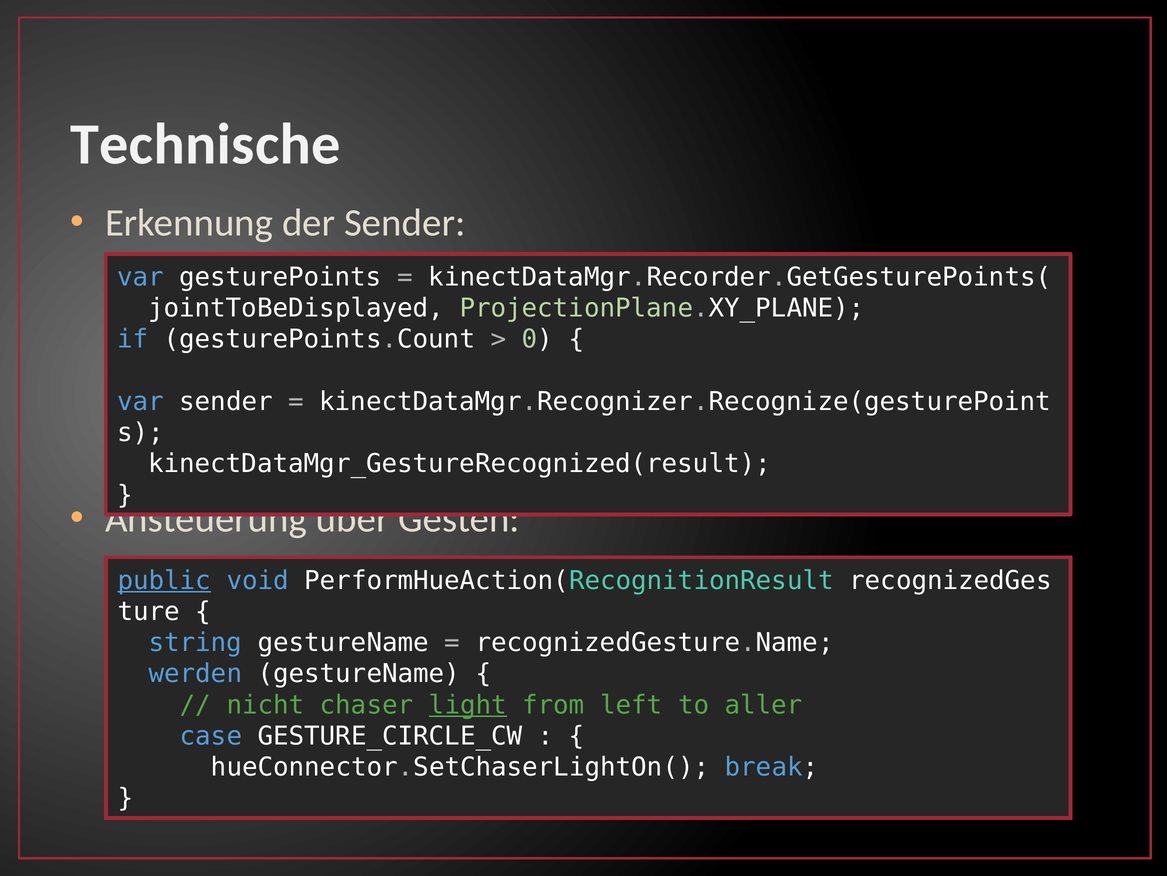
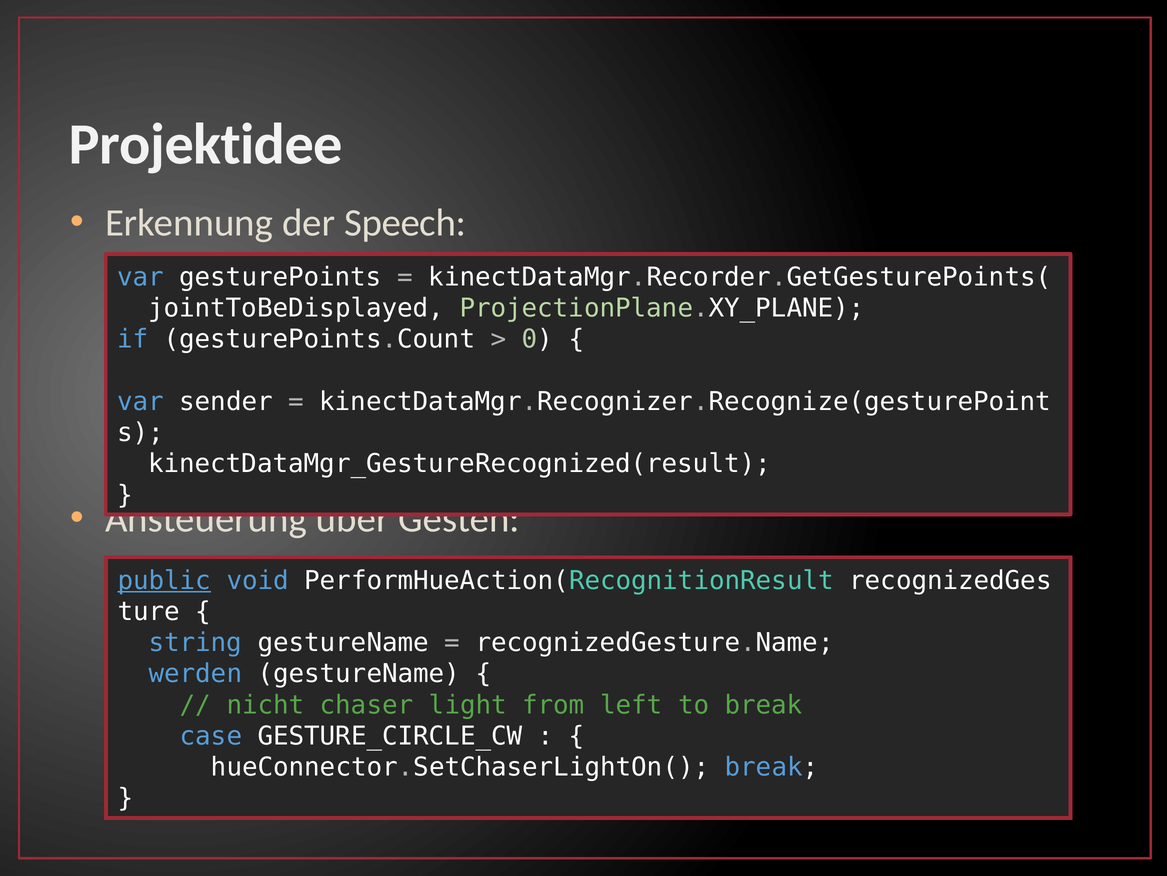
Technische: Technische -> Projektidee (206, 144)
der Sender: Sender -> Speech (405, 223)
light underline: present -> none (468, 704)
to aller: aller -> break (764, 704)
